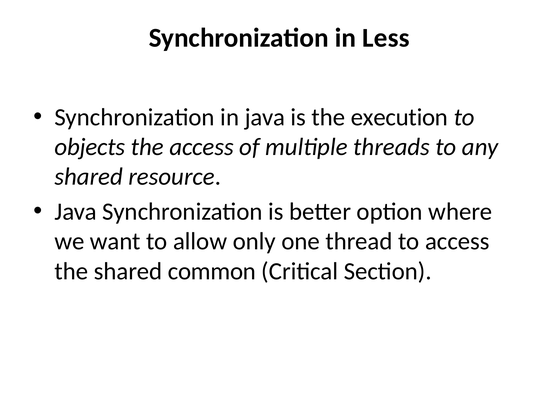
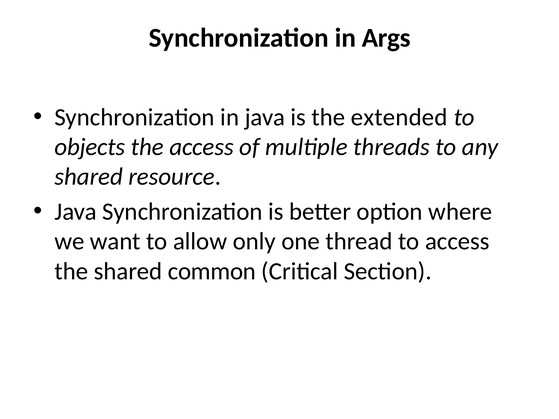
Less: Less -> Args (386, 38)
execution: execution -> extended (399, 117)
